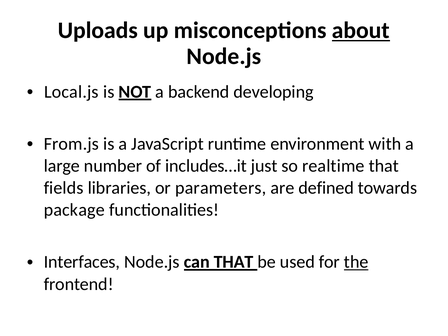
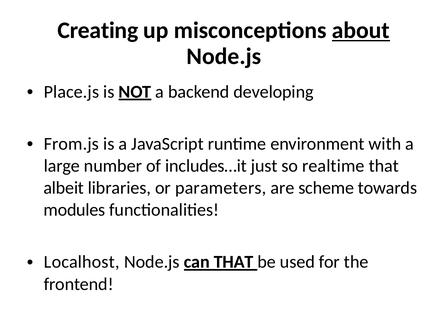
Uploads: Uploads -> Creating (98, 30)
Local.js: Local.js -> Place.js (71, 92)
fields: fields -> albeit (64, 188)
defined: defined -> scheme (326, 188)
package: package -> modules (74, 210)
Interfaces: Interfaces -> Localhost (82, 262)
the underline: present -> none (356, 262)
